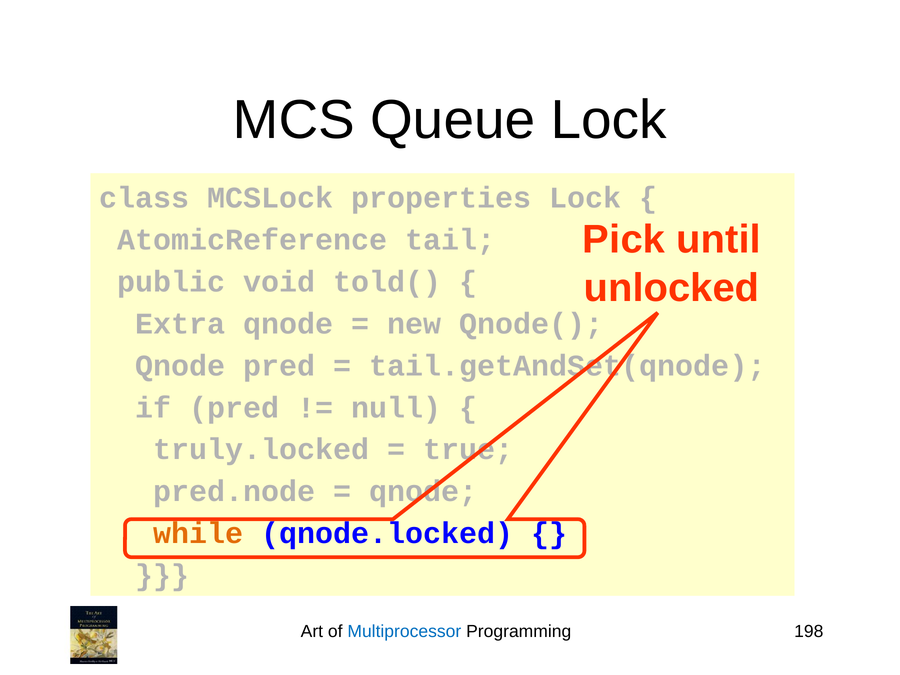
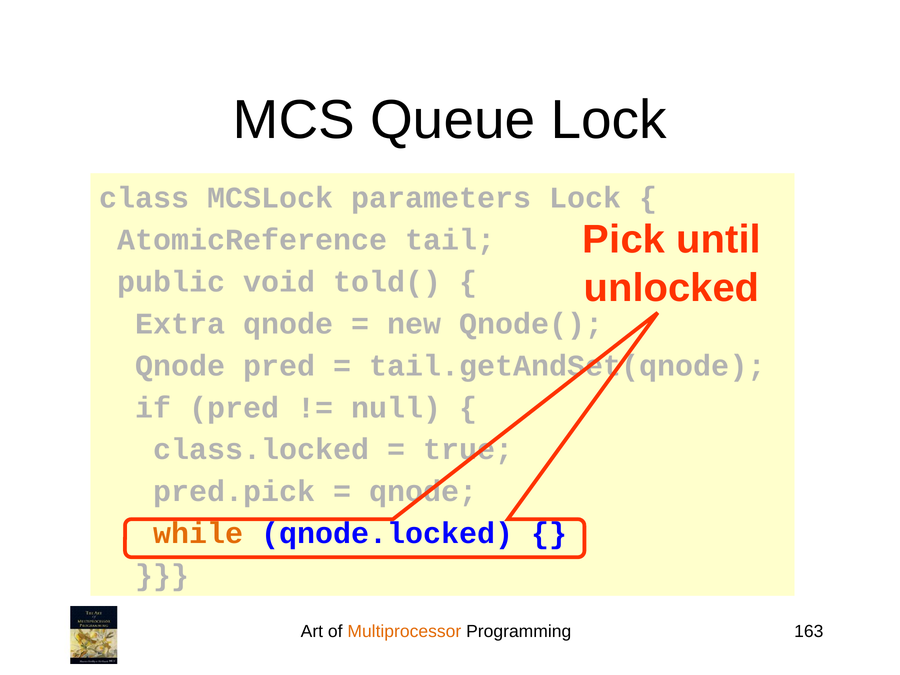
properties: properties -> parameters (441, 198)
truly.locked: truly.locked -> class.locked (261, 450)
pred.node: pred.node -> pred.pick (234, 492)
Multiprocessor colour: blue -> orange (404, 631)
198: 198 -> 163 (809, 631)
